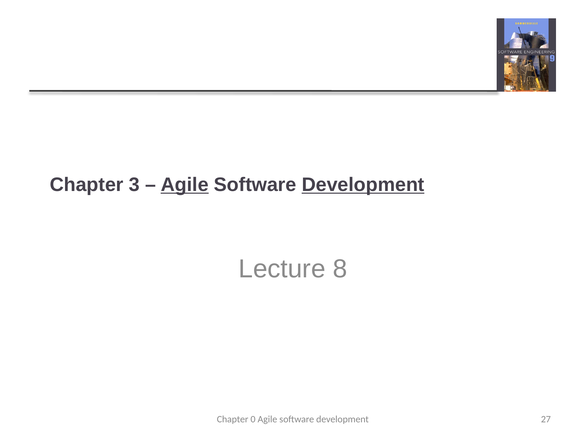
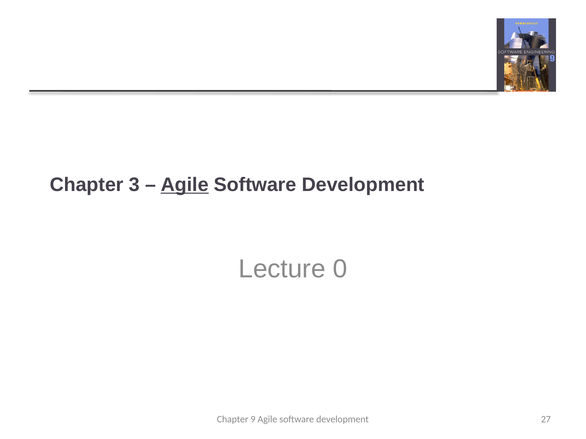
Development underline: present -> none (363, 185)
8: 8 -> 0 (340, 269)
0: 0 -> 9 (253, 420)
